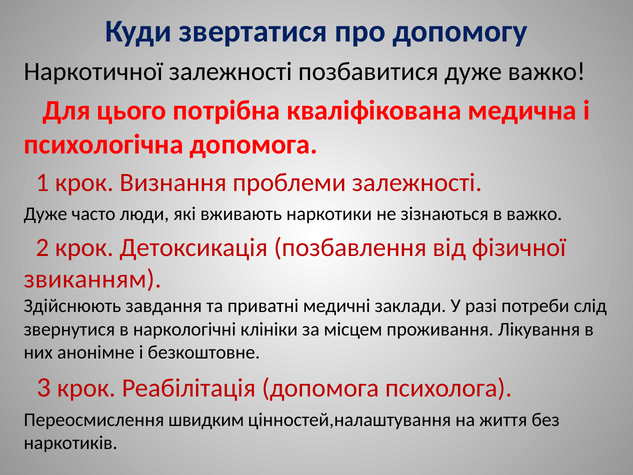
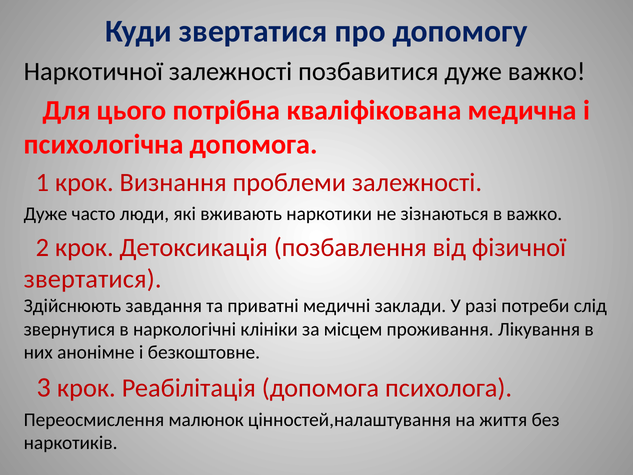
звиканням: звиканням -> звертатися (93, 279)
швидким: швидким -> малюнок (206, 419)
